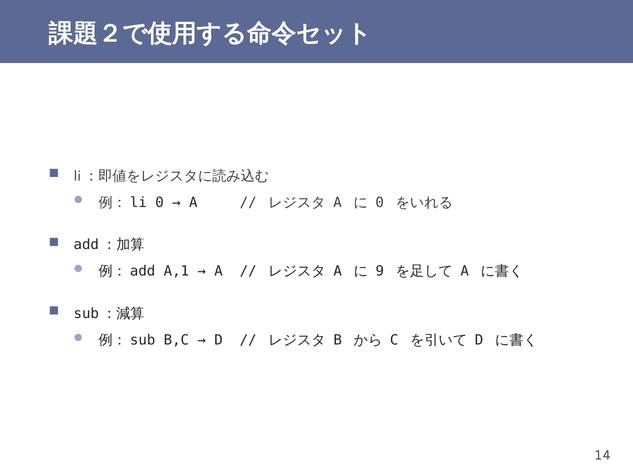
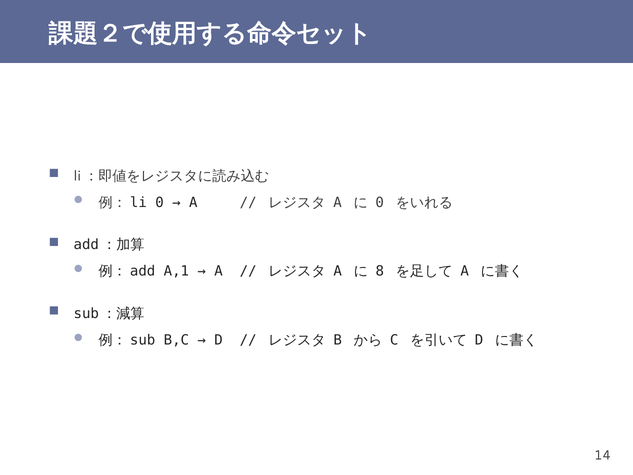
9: 9 -> 8 (380, 271)
